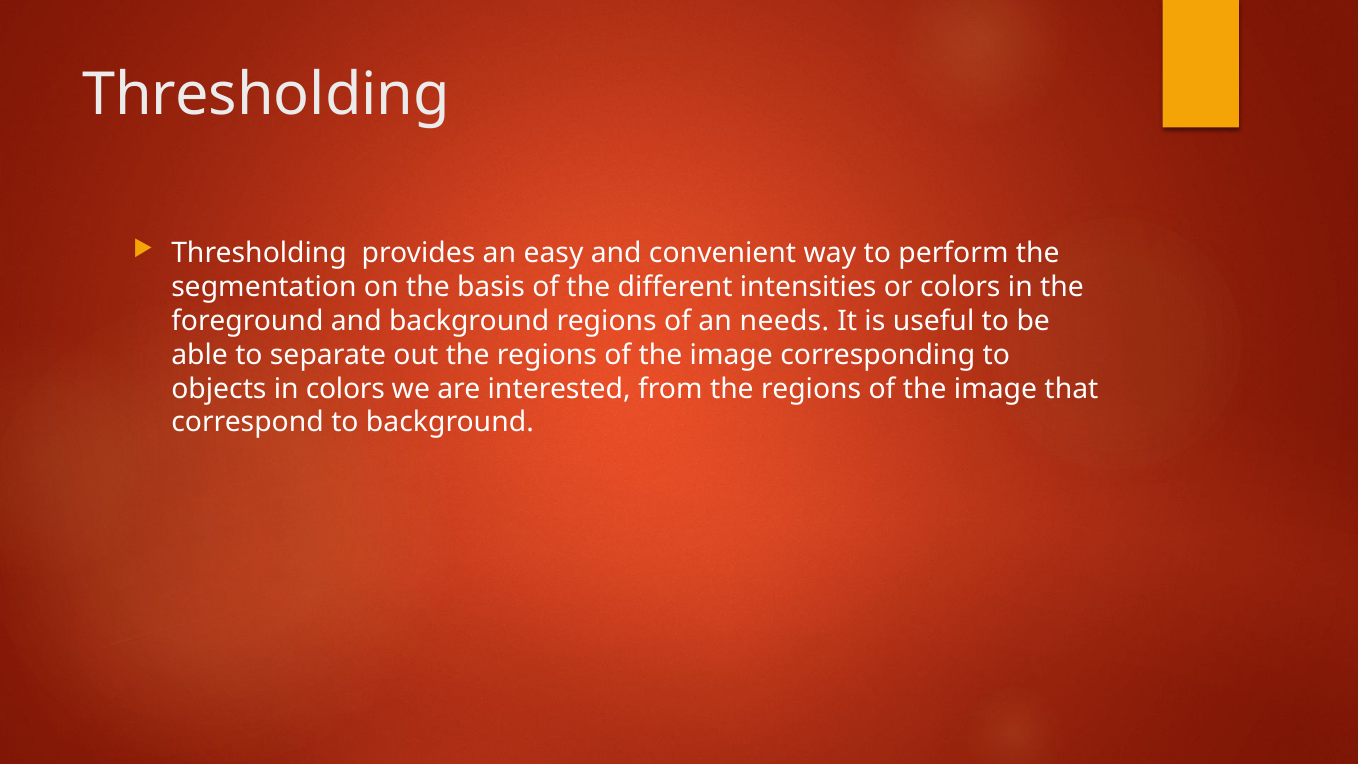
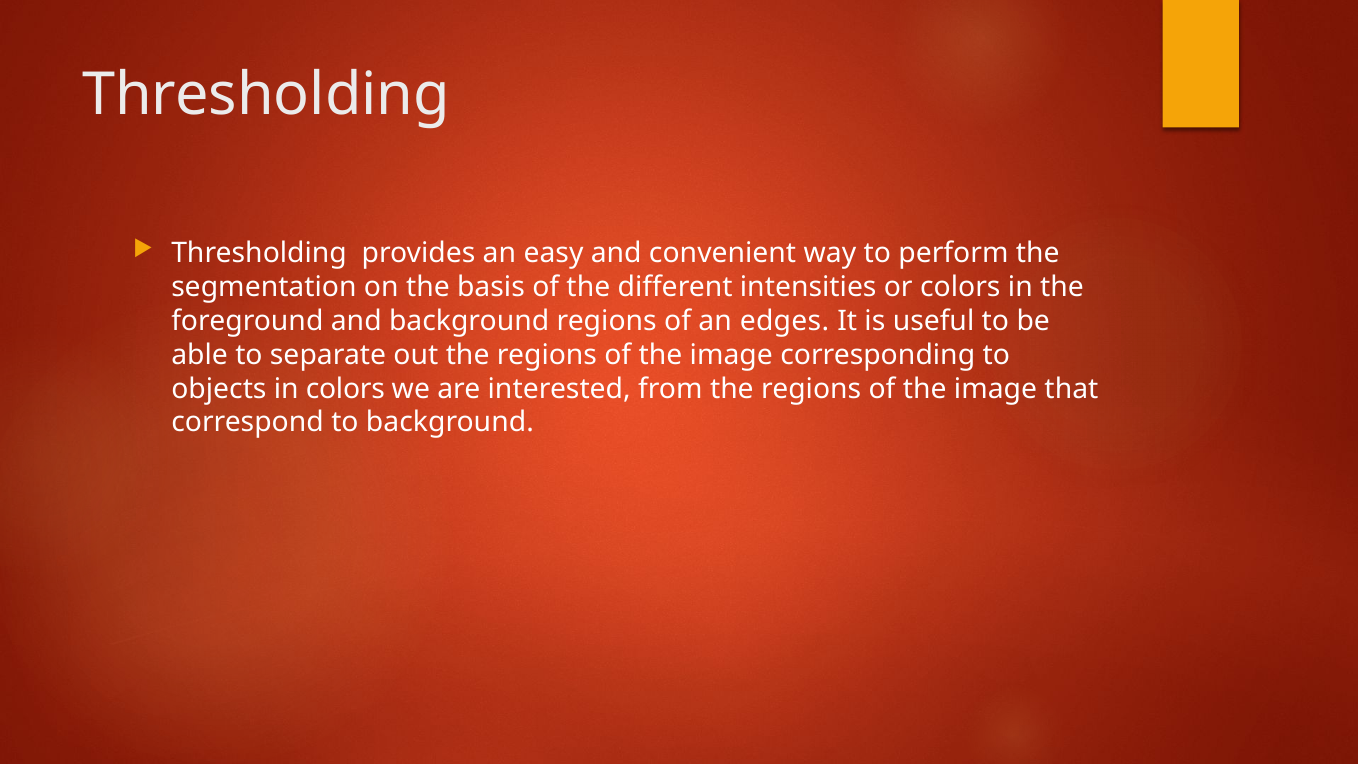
needs: needs -> edges (784, 321)
